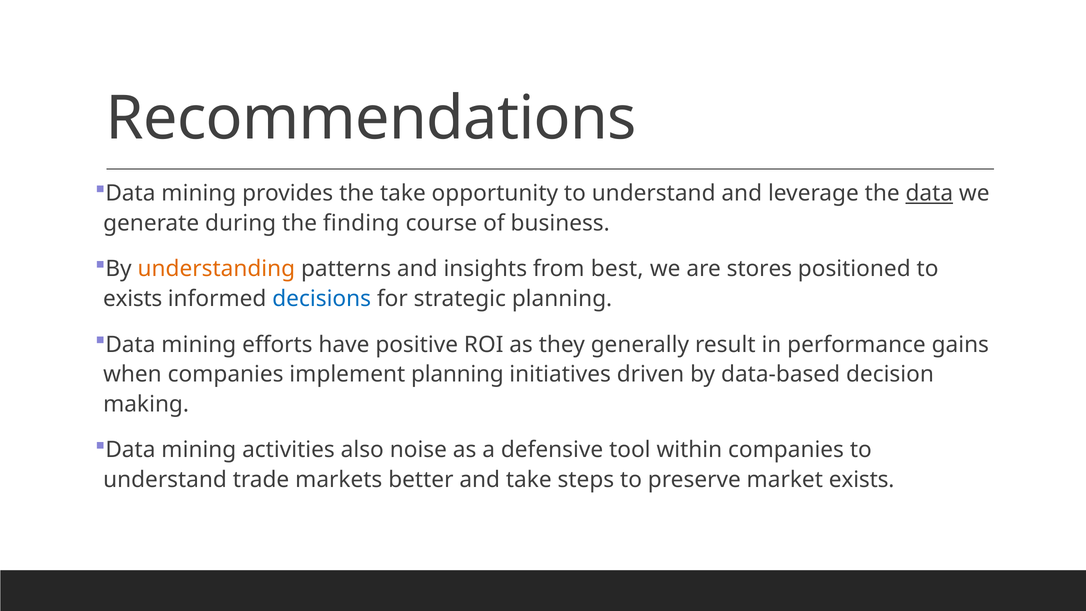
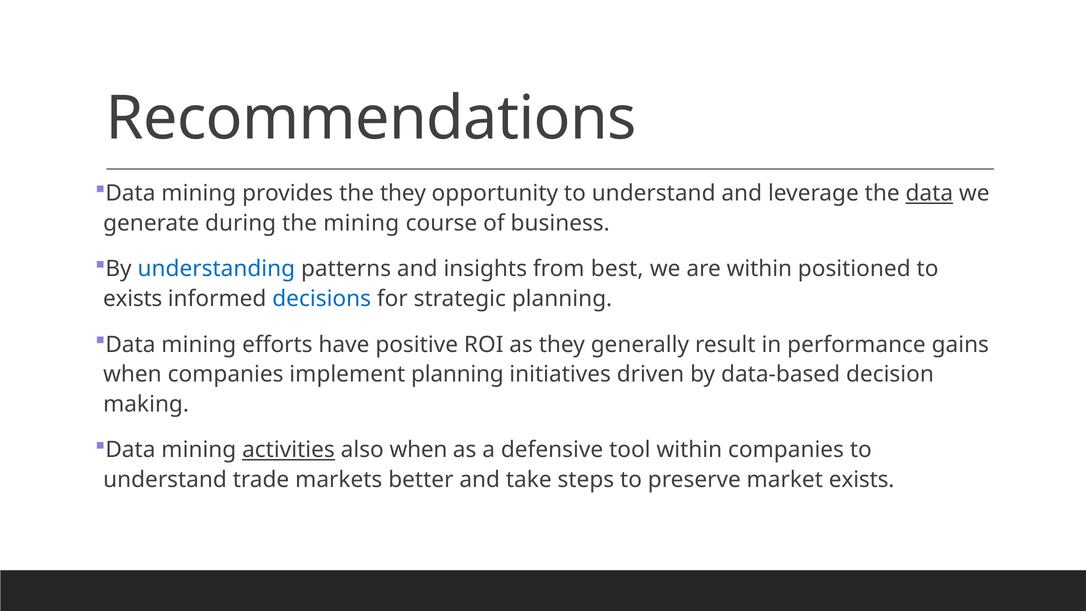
the take: take -> they (403, 193)
the finding: finding -> mining (361, 223)
understanding colour: orange -> blue (216, 269)
are stores: stores -> within (759, 269)
activities underline: none -> present (288, 450)
also noise: noise -> when (419, 450)
